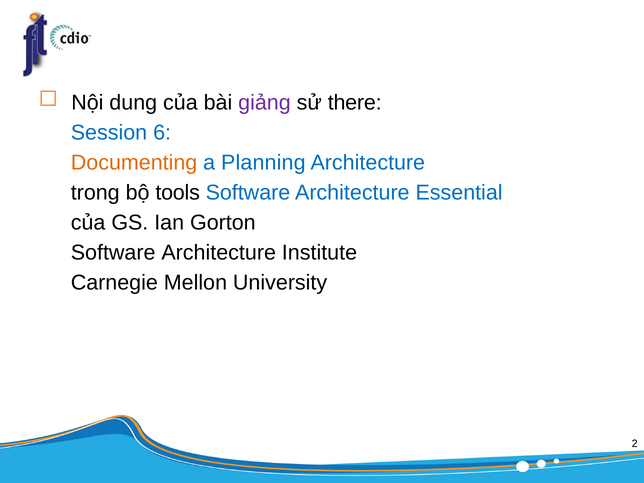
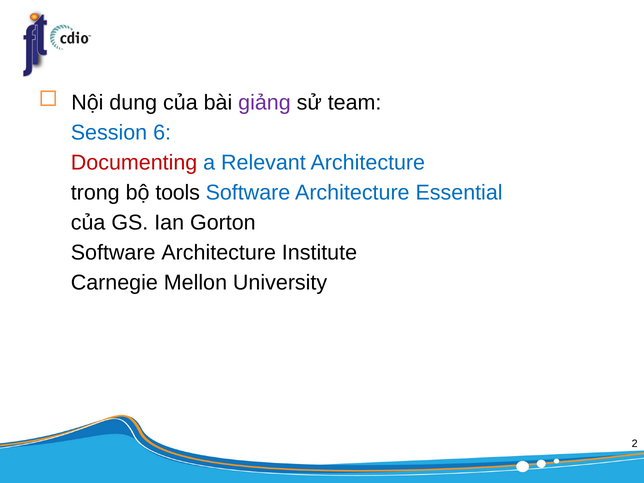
there: there -> team (355, 102)
Documenting colour: orange -> red (134, 163)
Planning: Planning -> Relevant (263, 163)
